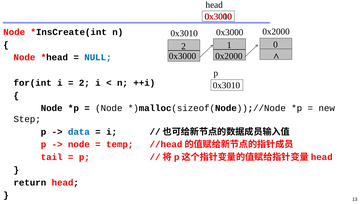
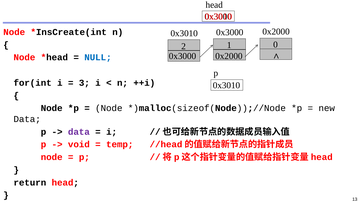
2: 2 -> 3 (84, 83)
Step: Step -> Data (27, 119)
data colour: blue -> purple (79, 132)
node: node -> void (79, 145)
tail: tail -> node (52, 157)
